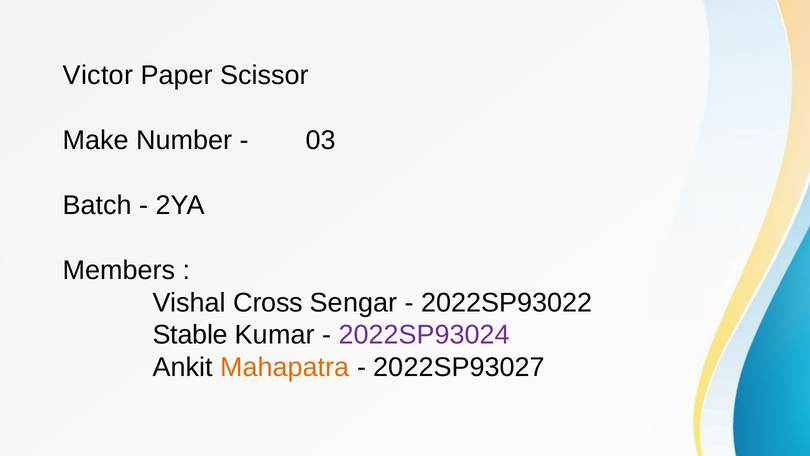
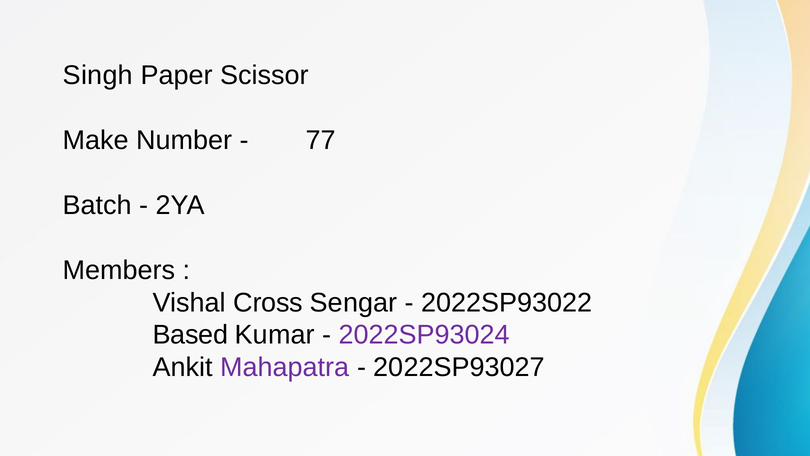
Victor: Victor -> Singh (98, 76)
03: 03 -> 77 (321, 140)
Stable: Stable -> Based (190, 335)
Mahapatra colour: orange -> purple (285, 367)
